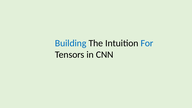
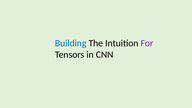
For colour: blue -> purple (147, 43)
